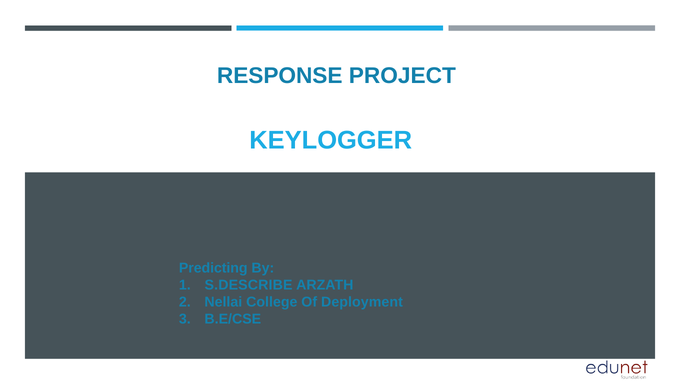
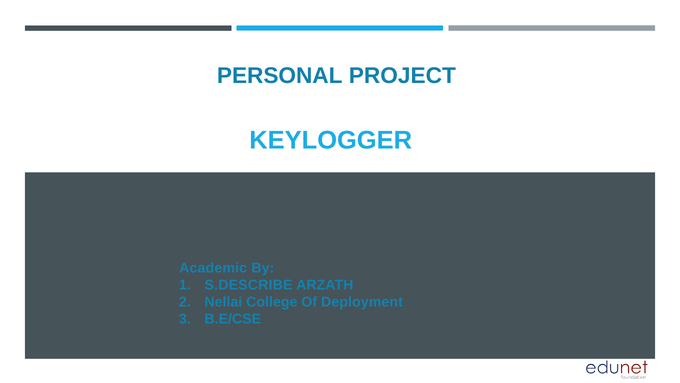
RESPONSE: RESPONSE -> PERSONAL (280, 75)
Predicting: Predicting -> Academic (213, 268)
